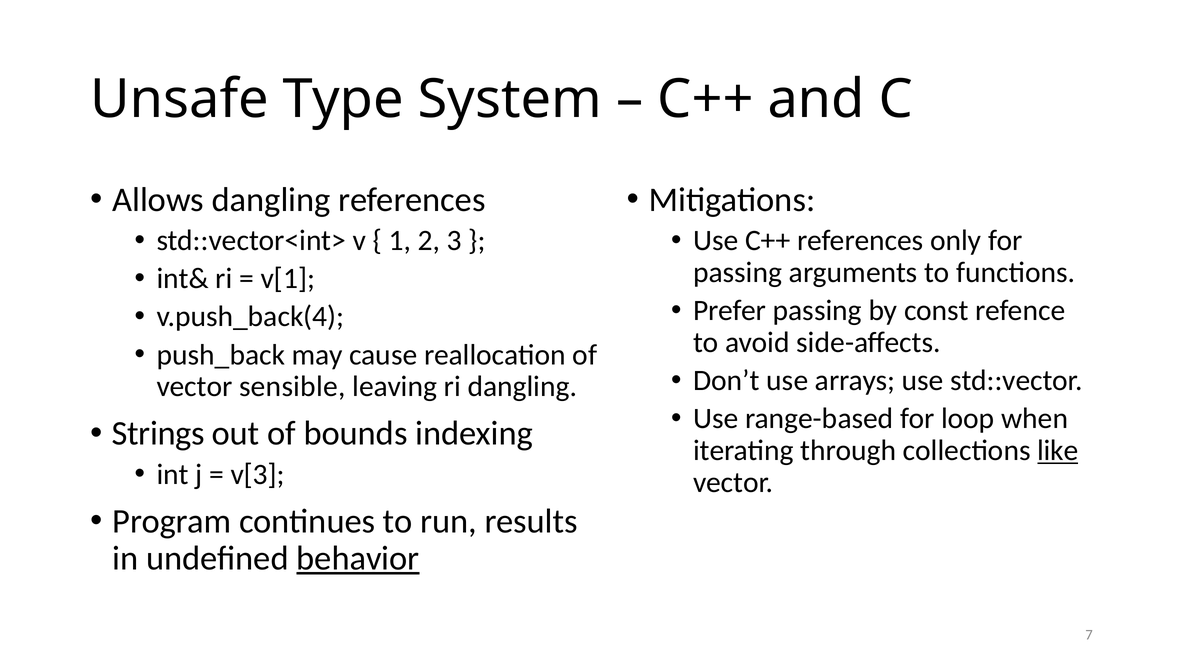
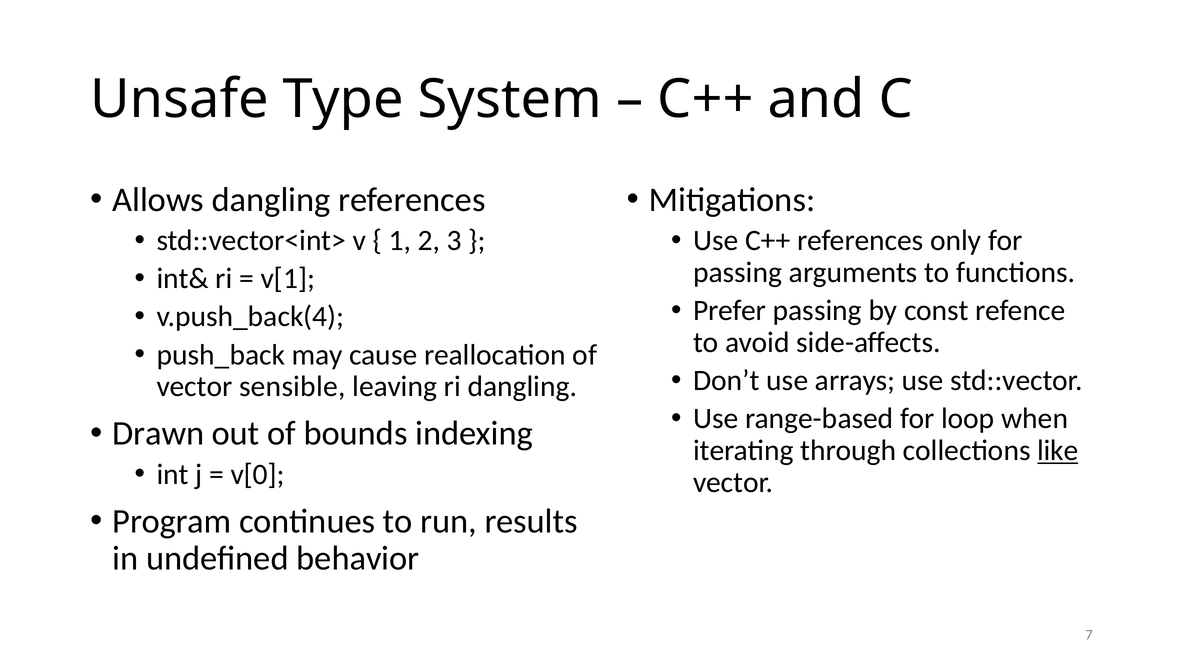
Strings: Strings -> Drawn (158, 434)
v[3: v[3 -> v[0 (258, 475)
behavior underline: present -> none (358, 559)
